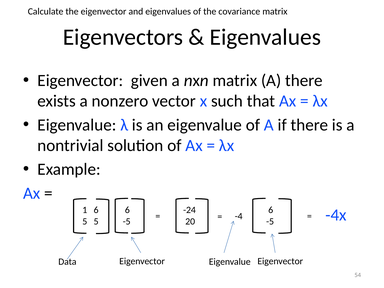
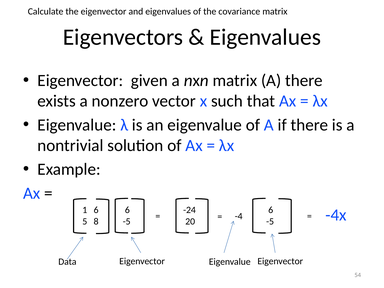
5 5: 5 -> 8 (96, 221)
